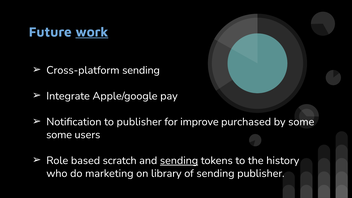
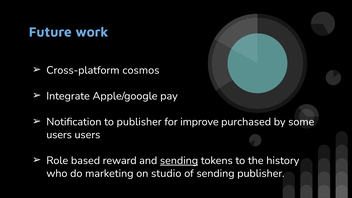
work underline: present -> none (92, 32)
Cross-platform sending: sending -> cosmos (141, 70)
some: some -> users (59, 135)
scratch: scratch -> reward (120, 160)
library: library -> studio (166, 173)
